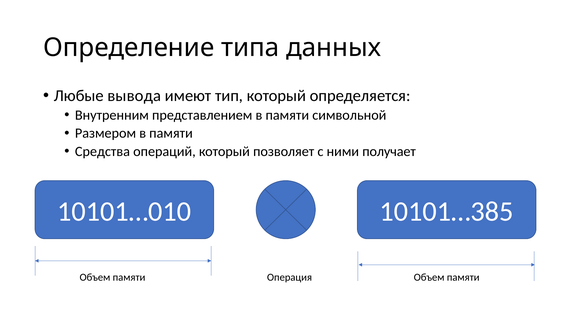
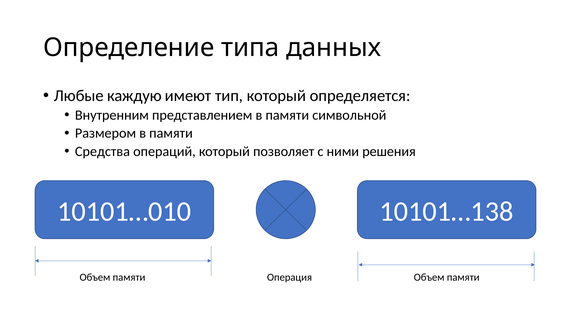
вывода: вывода -> каждую (134, 96)
получает: получает -> решения (389, 152)
10101…385: 10101…385 -> 10101…138 (447, 212)
